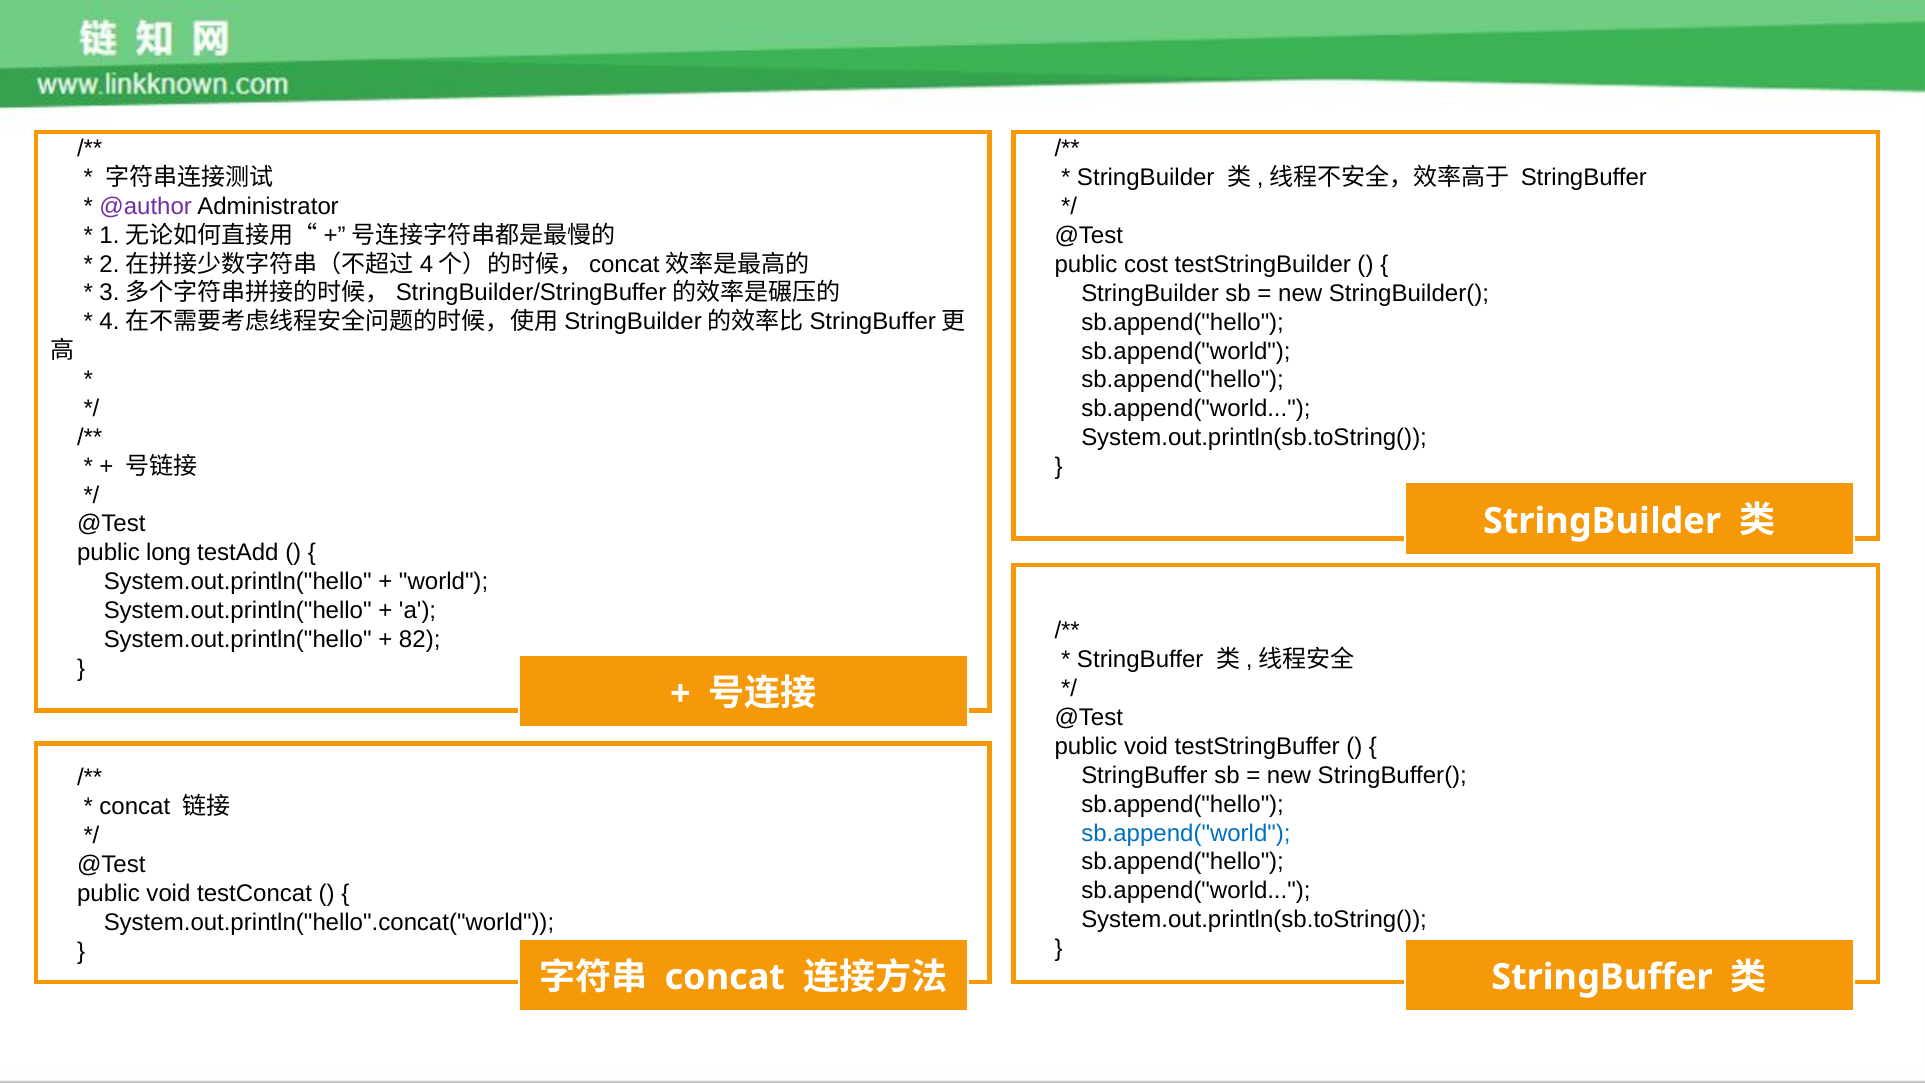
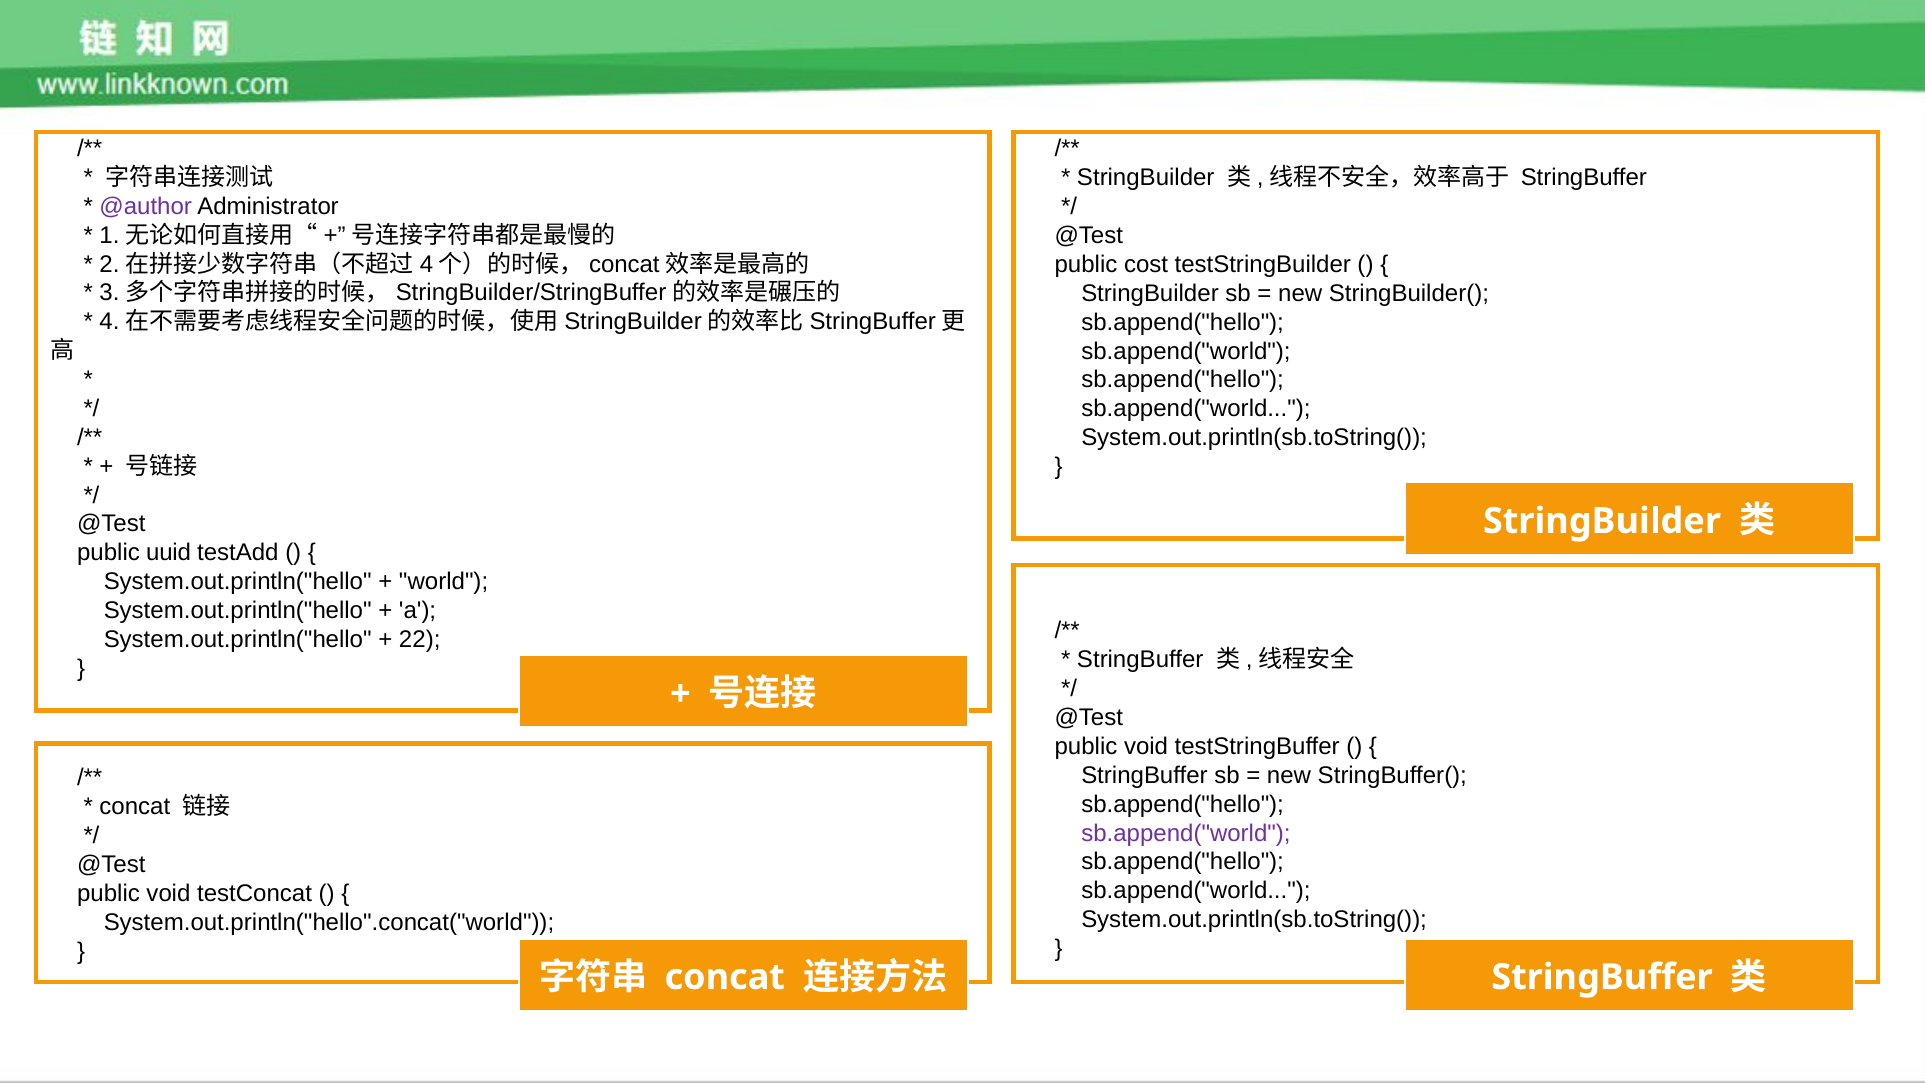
long: long -> uuid (169, 553)
82: 82 -> 22 (420, 639)
sb.append("world colour: blue -> purple (1186, 833)
